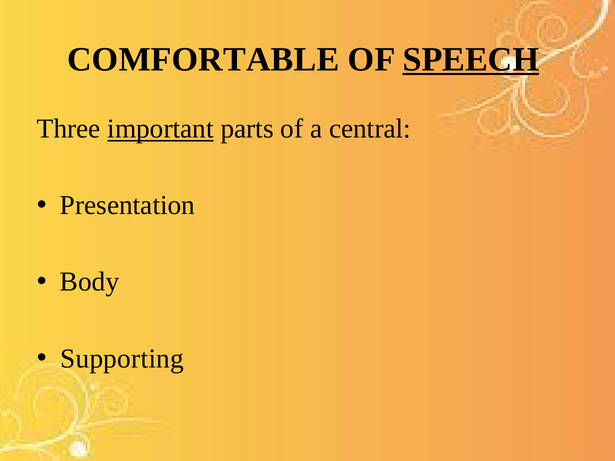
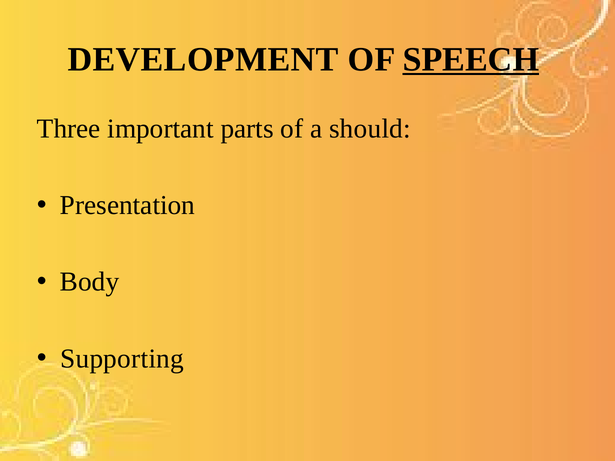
COMFORTABLE: COMFORTABLE -> DEVELOPMENT (203, 59)
important underline: present -> none (161, 129)
central: central -> should (370, 129)
